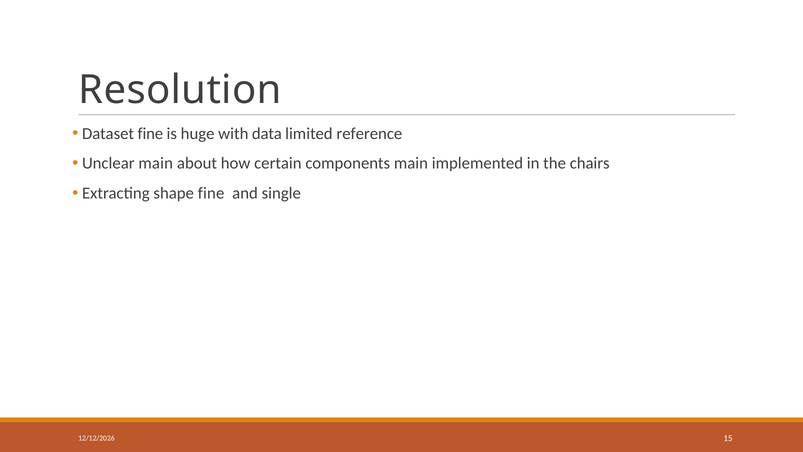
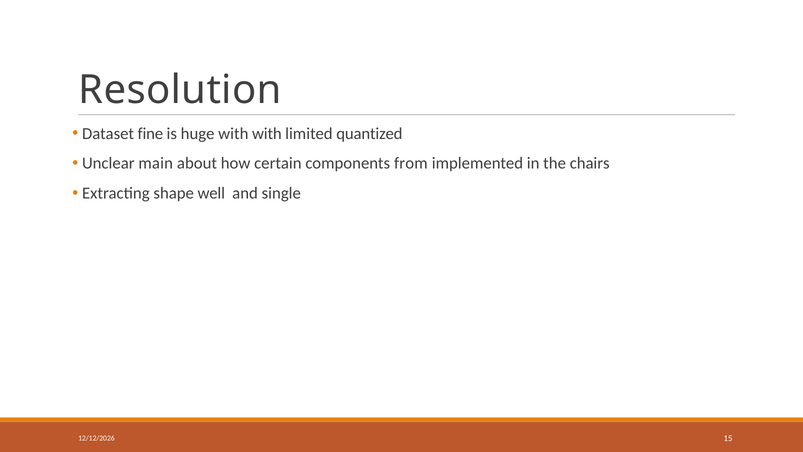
with data: data -> with (267, 134)
reference: reference -> quantized (369, 134)
components main: main -> from (411, 163)
shape fine: fine -> well (211, 193)
